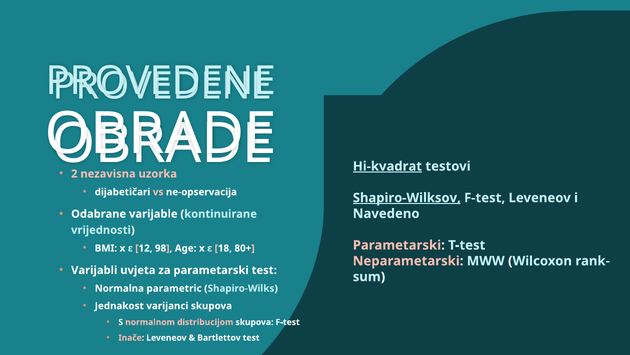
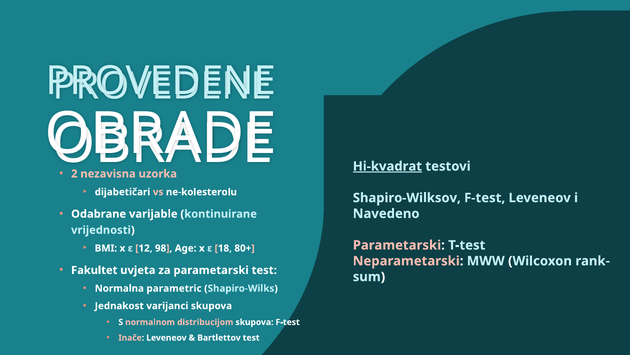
ne-opservacija: ne-opservacija -> ne-kolesterolu (201, 192)
Shapiro-Wilksov underline: present -> none (407, 198)
Varijabli: Varijabli -> Fakultet (94, 270)
